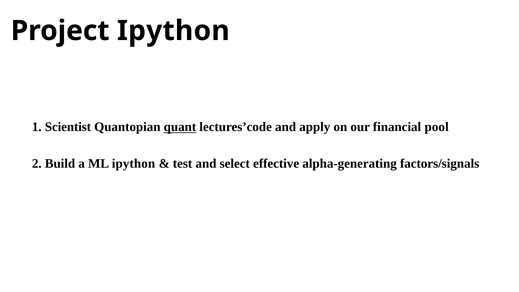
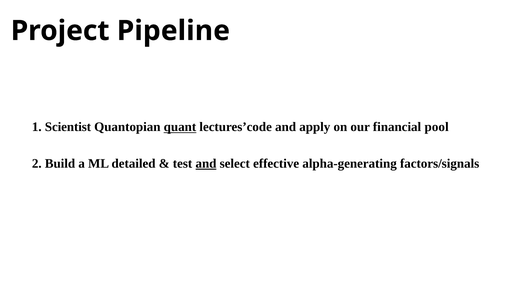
Project Ipython: Ipython -> Pipeline (173, 31)
ML ipython: ipython -> detailed (134, 164)
and underline: none -> present (206, 164)
